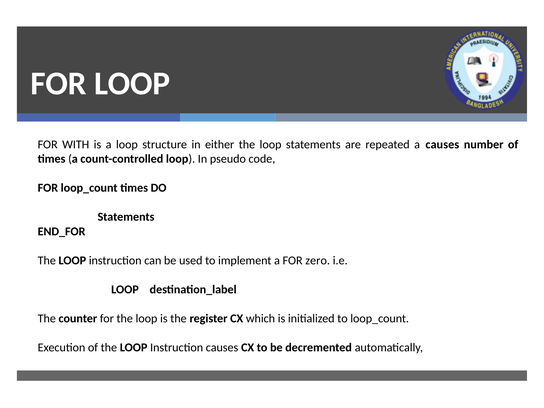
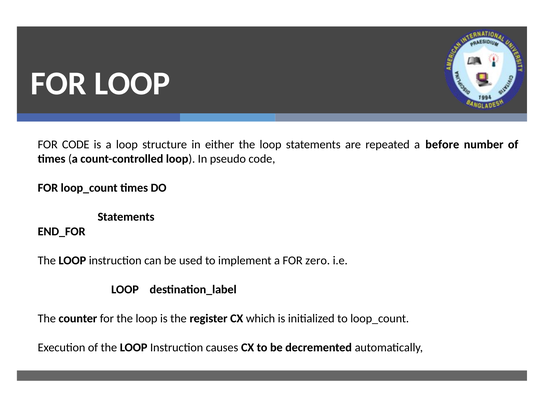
FOR WITH: WITH -> CODE (76, 144)
a causes: causes -> before (442, 144)
